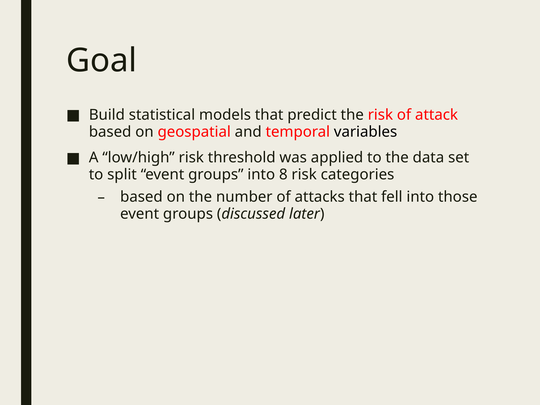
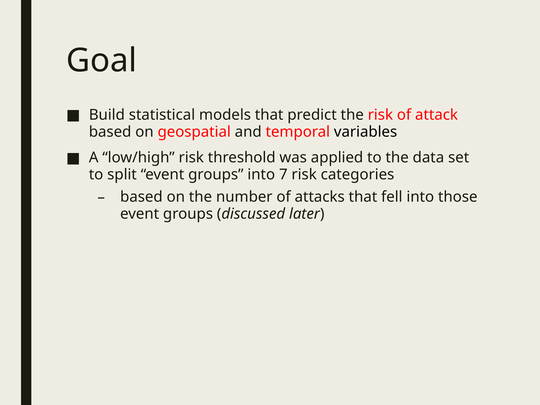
8: 8 -> 7 (283, 175)
